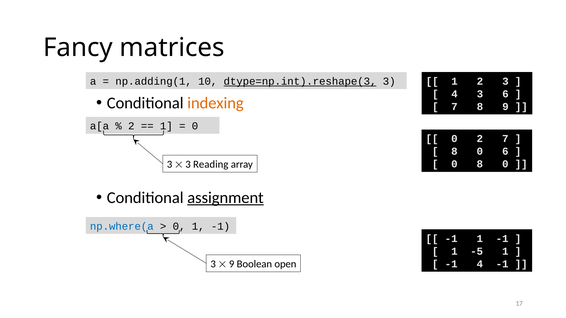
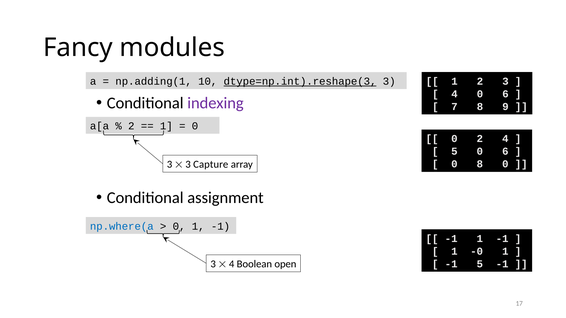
matrices: matrices -> modules (172, 48)
4 3: 3 -> 0 (480, 94)
indexing colour: orange -> purple (215, 103)
2 7: 7 -> 4 (505, 139)
8: 8 -> 5 (454, 152)
Reading: Reading -> Capture (211, 165)
assignment underline: present -> none (225, 198)
-5: -5 -> -0 (477, 252)
9: 9 -> 4 (232, 264)
-1 4: 4 -> 5 (480, 264)
